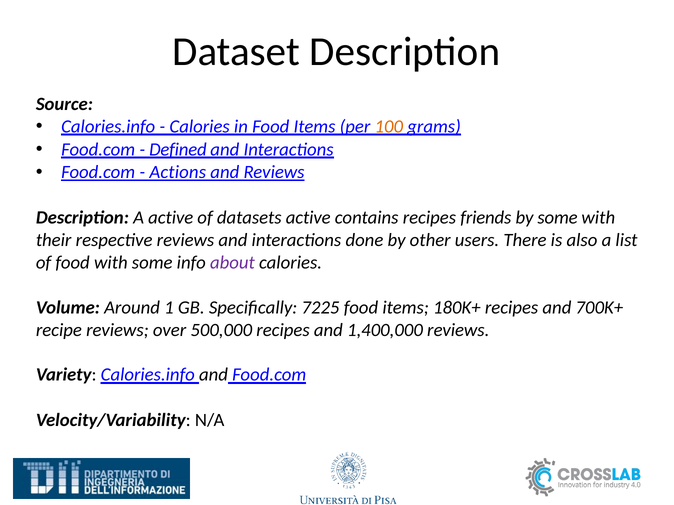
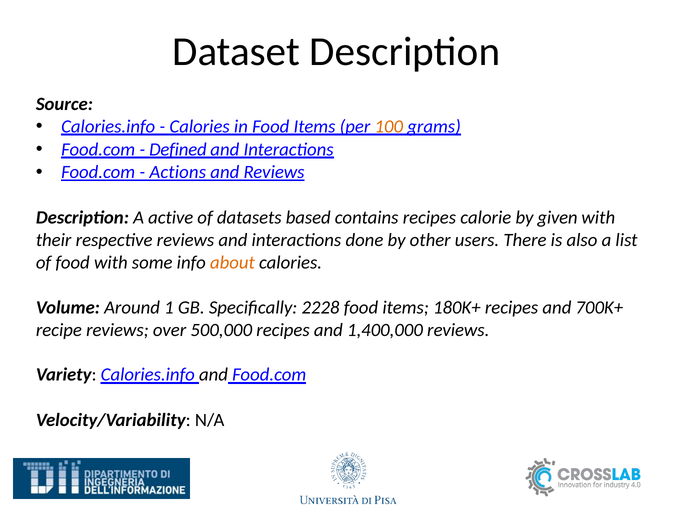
datasets active: active -> based (308, 218)
friends: friends -> calorie (486, 218)
by some: some -> given (558, 218)
about colour: purple -> orange (232, 263)
7225: 7225 -> 2228 (320, 308)
